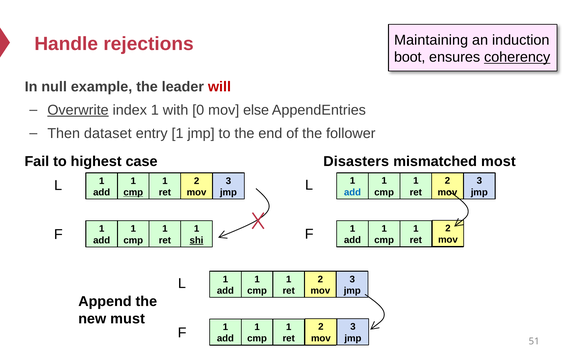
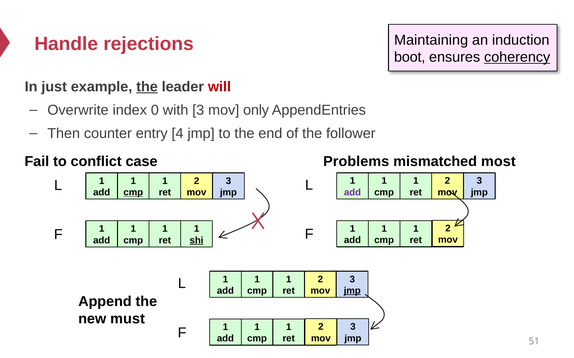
null: null -> just (54, 87)
the underline: none -> present (147, 87)
Overwrite underline: present -> none (78, 110)
index 1: 1 -> 0 (155, 110)
with 0: 0 -> 3 (198, 110)
else: else -> only (256, 110)
dataset: dataset -> counter (108, 134)
entry 1: 1 -> 4 (178, 134)
highest: highest -> conflict (96, 162)
Disasters: Disasters -> Problems (356, 162)
add colour: blue -> purple (353, 193)
jmp underline: none -> present (352, 291)
